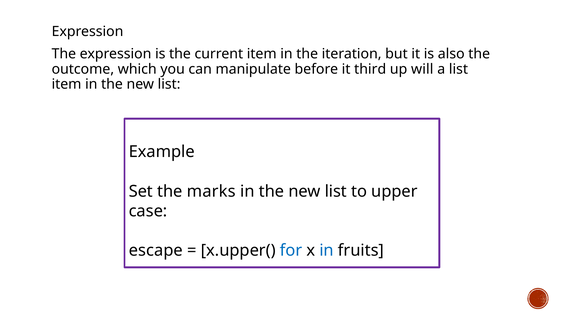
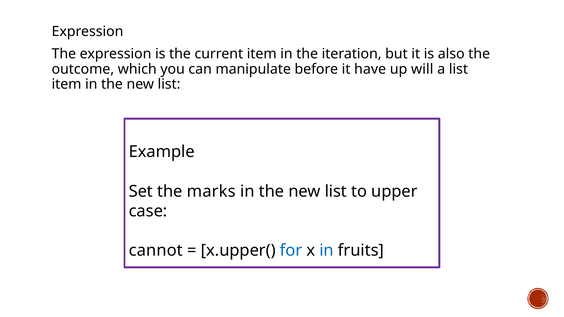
third: third -> have (370, 69)
escape: escape -> cannot (156, 251)
